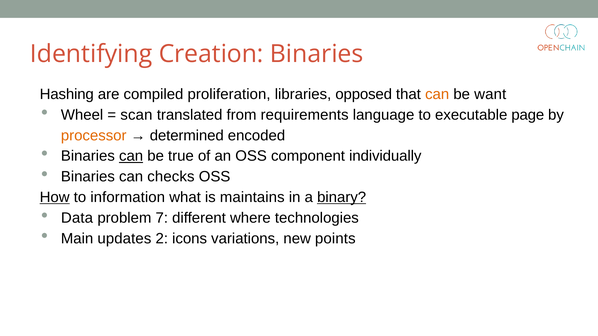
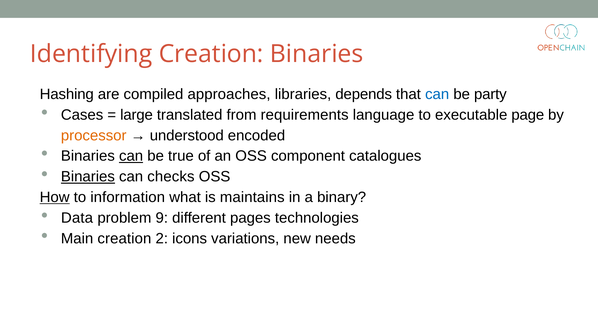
proliferation: proliferation -> approaches (229, 94)
opposed: opposed -> depends (364, 94)
can colour: orange -> blue (437, 94)
want: want -> party (490, 94)
Wheel: Wheel -> Cases (82, 115)
scan: scan -> large (137, 115)
determined: determined -> understood (187, 136)
individually: individually -> catalogues (385, 156)
Binaries underline: none -> present (88, 177)
binary underline: present -> none (342, 197)
7: 7 -> 9 (162, 218)
where: where -> pages (250, 218)
Main updates: updates -> creation (124, 239)
points: points -> needs (335, 239)
